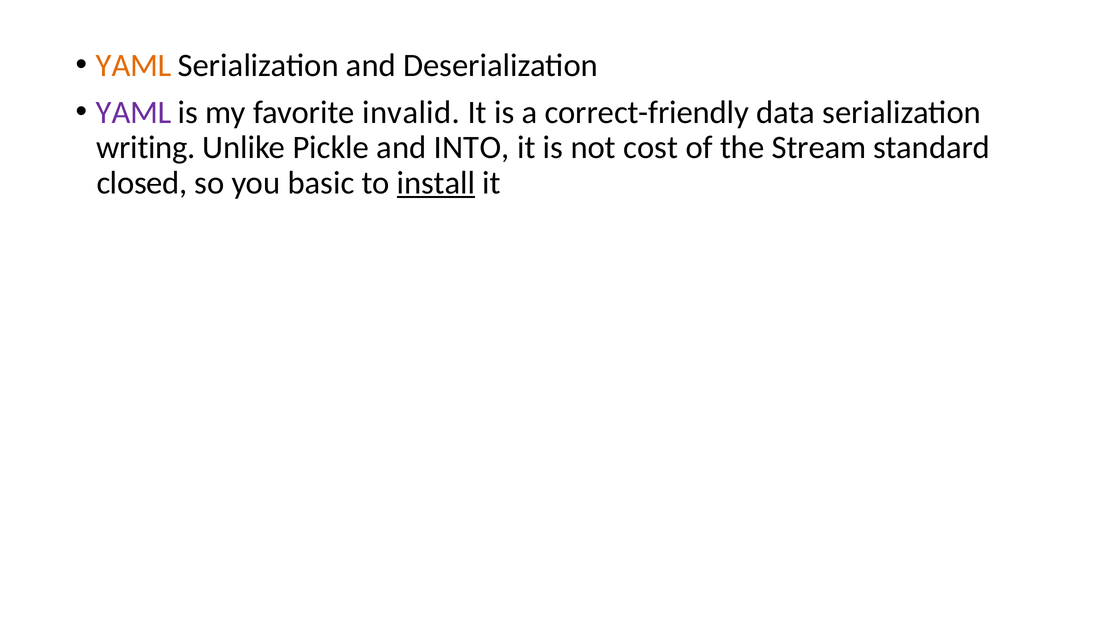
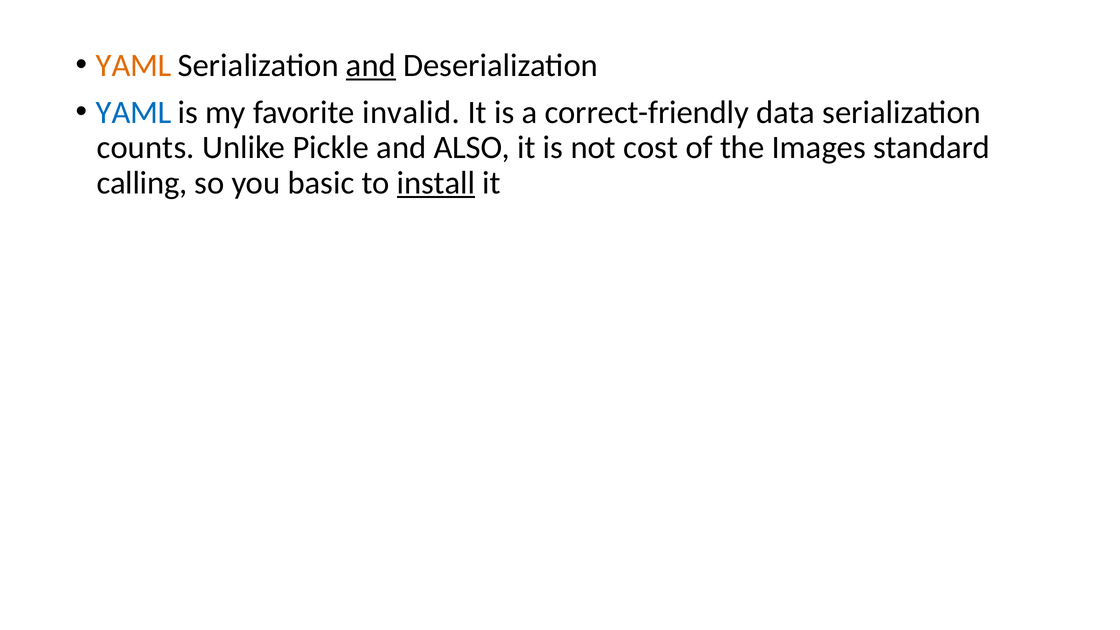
and underline: none -> present (371, 65)
YAML colour: purple -> blue (134, 112)
writing: writing -> counts (146, 148)
INTO: INTO -> ALSO (472, 148)
Stream: Stream -> Images (819, 148)
closed: closed -> calling (142, 183)
